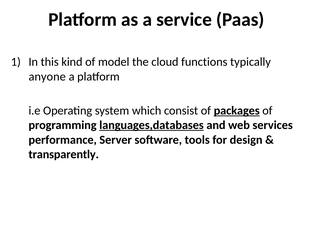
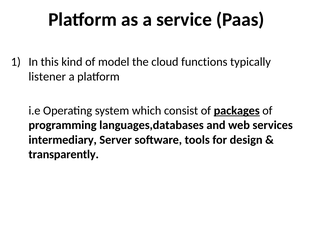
anyone: anyone -> listener (47, 76)
languages,databases underline: present -> none (152, 125)
performance: performance -> intermediary (63, 140)
